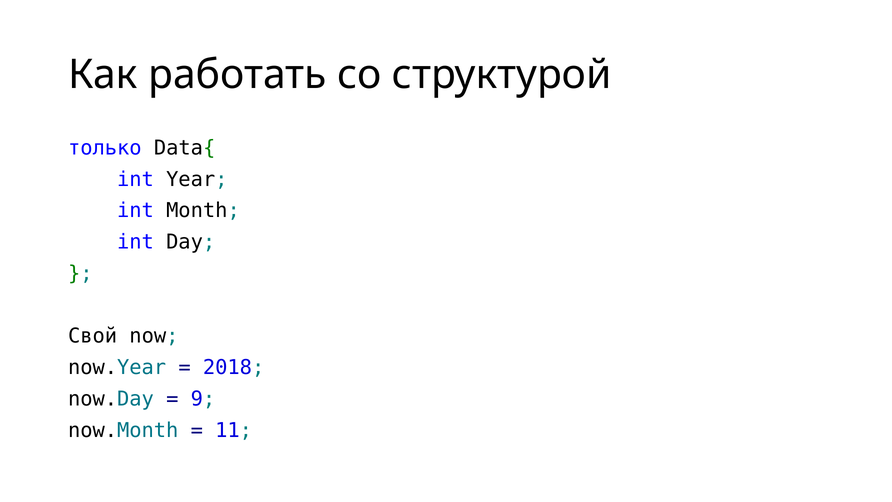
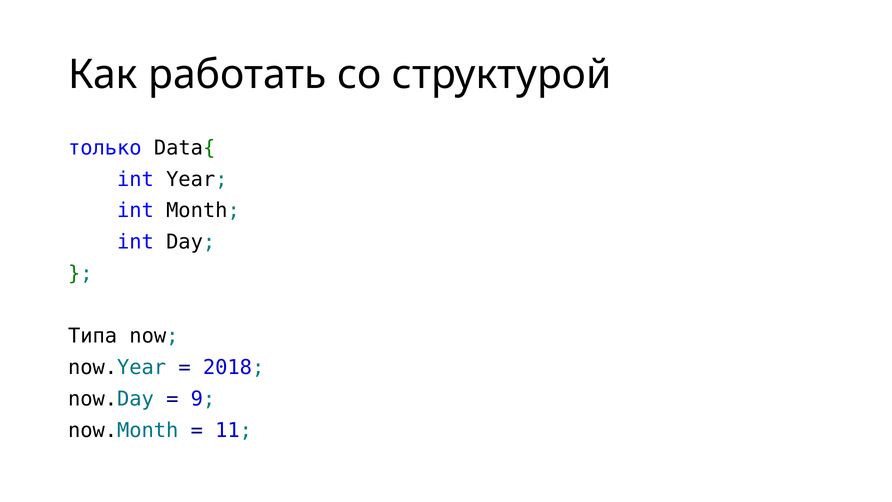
Свой: Свой -> Типа (93, 336)
